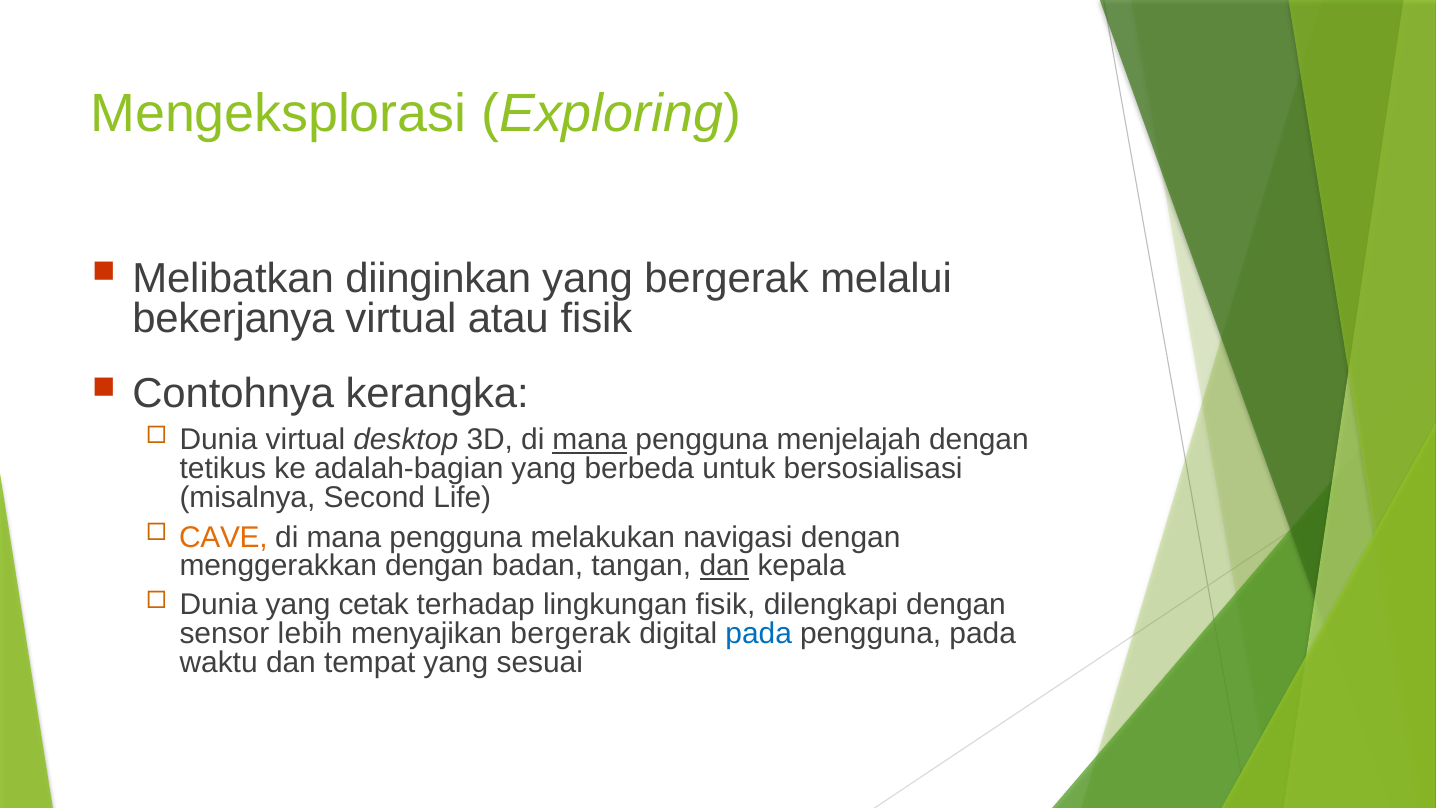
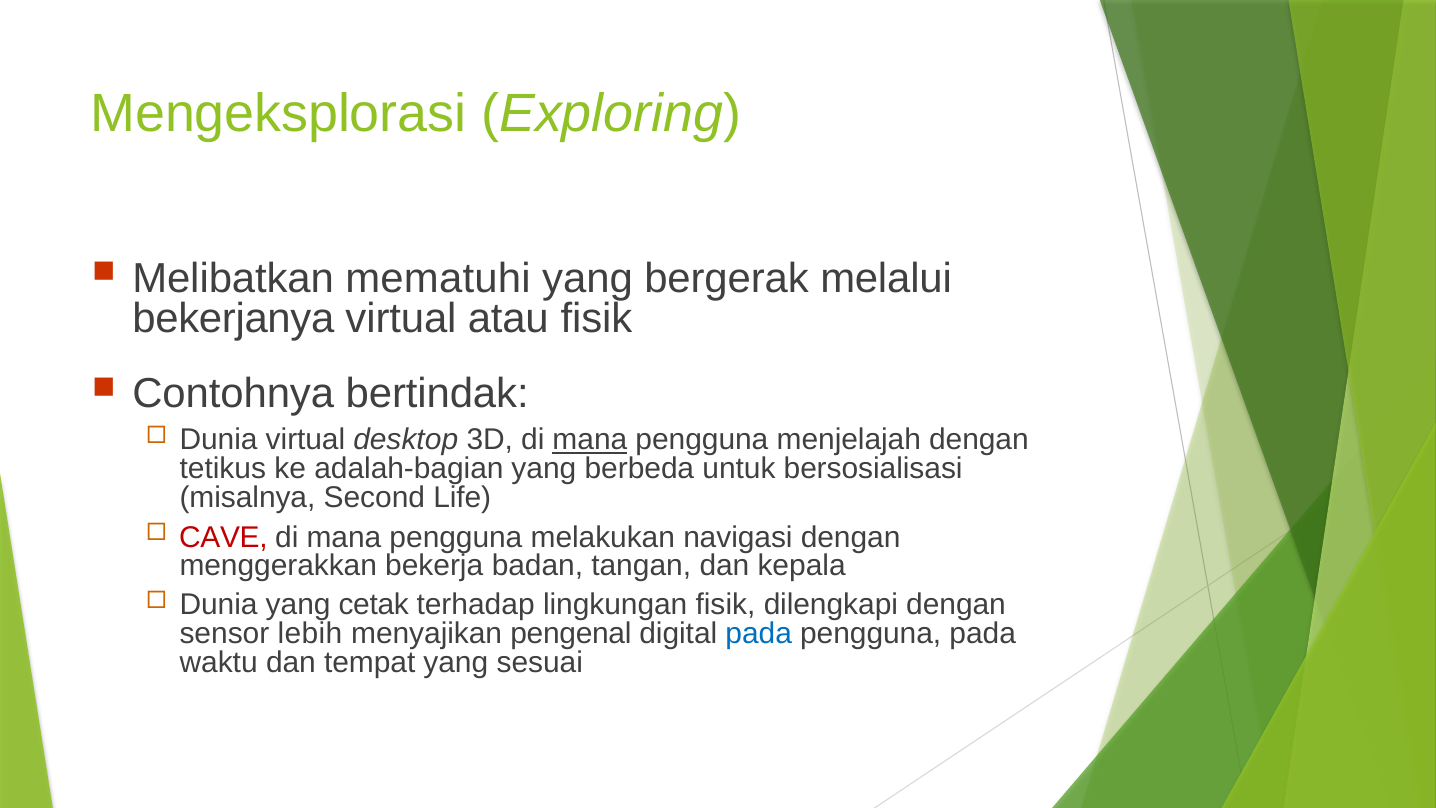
diinginkan: diinginkan -> mematuhi (438, 278)
kerangka: kerangka -> bertindak (437, 394)
CAVE colour: orange -> red (223, 537)
menggerakkan dengan: dengan -> bekerja (434, 566)
dan underline: present -> none (724, 566)
menyajikan bergerak: bergerak -> pengenal (571, 633)
